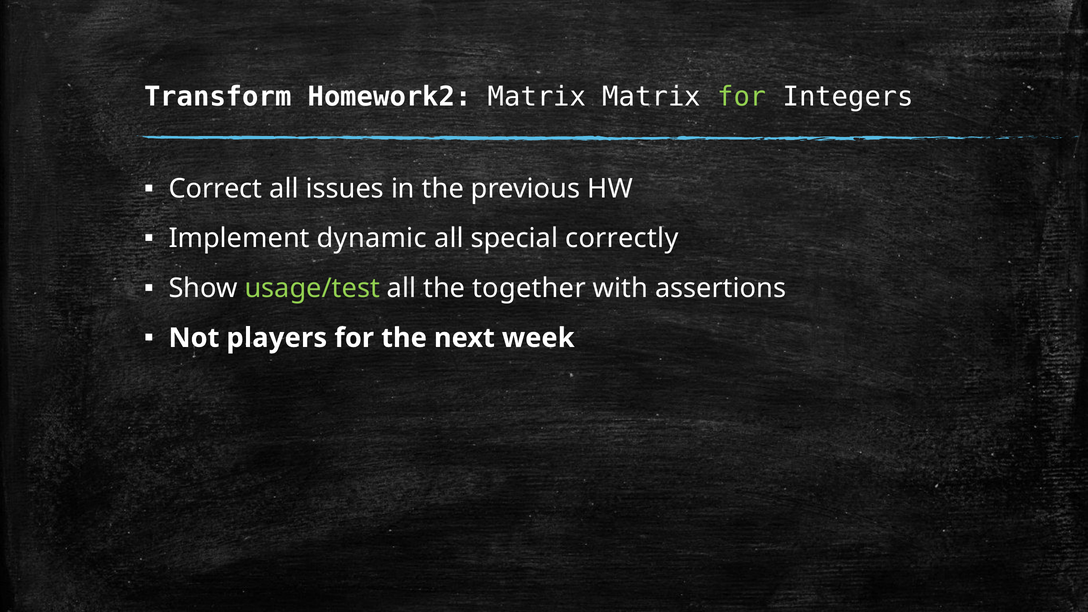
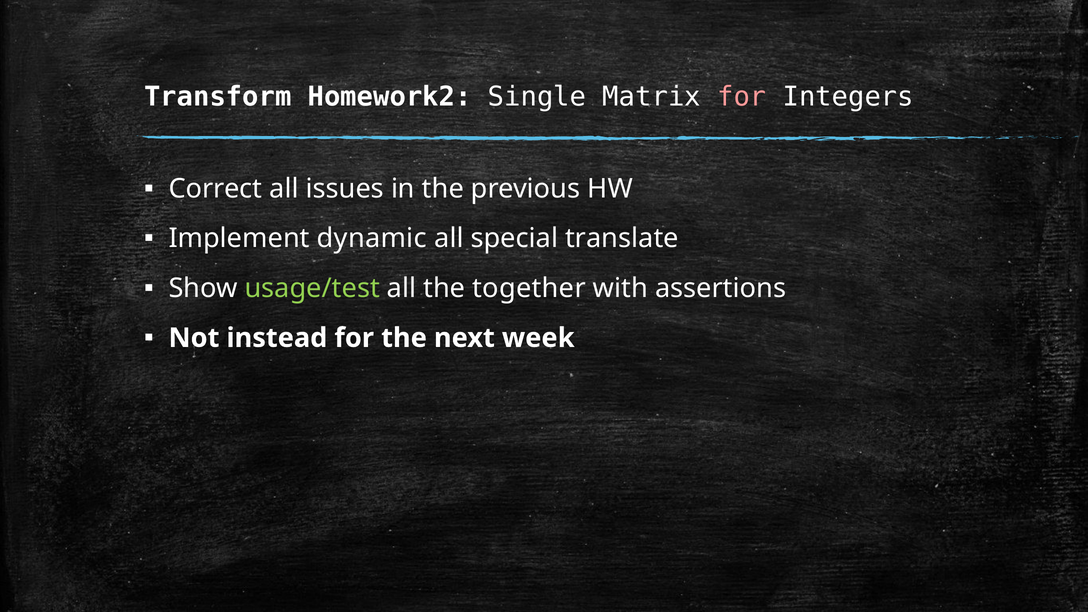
Homework2 Matrix: Matrix -> Single (537, 97)
for colour: light green -> pink (742, 97)
correctly: correctly -> translate (622, 238)
players: players -> instead (277, 338)
